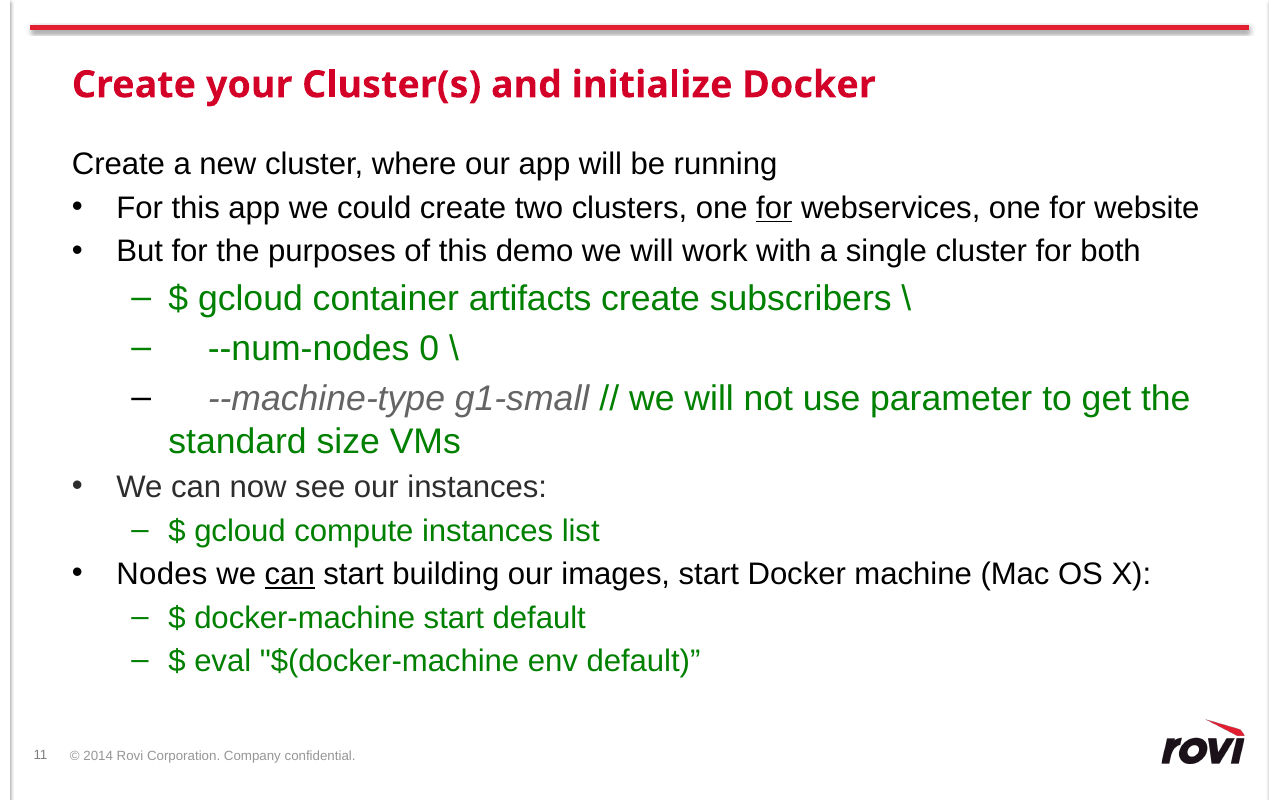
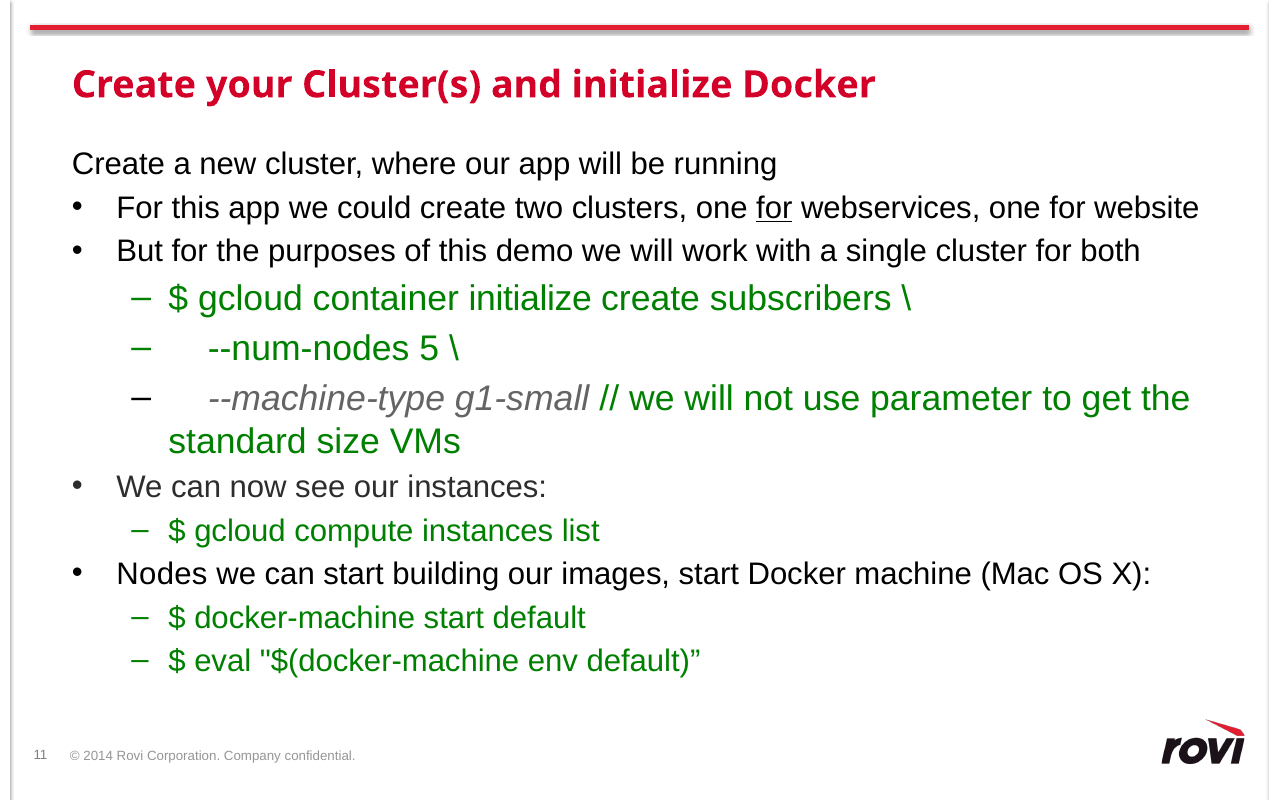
container artifacts: artifacts -> initialize (530, 299)
0: 0 -> 5 (429, 349)
can underline: present -> none (290, 574)
